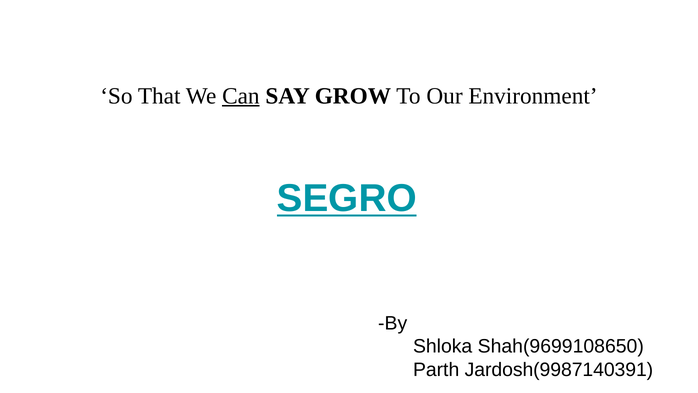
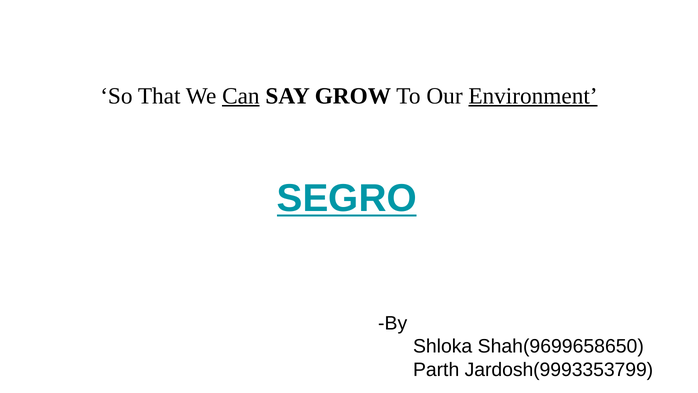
Environment underline: none -> present (533, 96)
Shah(9699108650: Shah(9699108650 -> Shah(9699658650 (561, 346)
Jardosh(9987140391: Jardosh(9987140391 -> Jardosh(9993353799 (559, 369)
